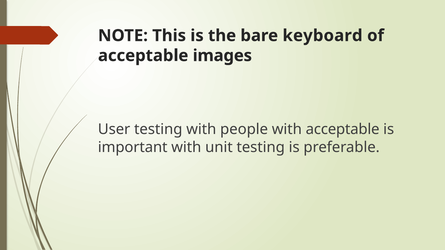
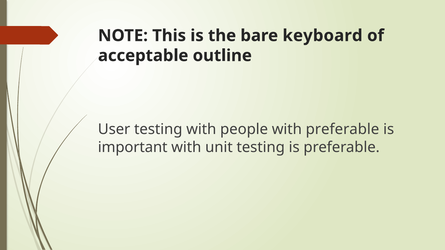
images: images -> outline (222, 56)
with acceptable: acceptable -> preferable (342, 130)
